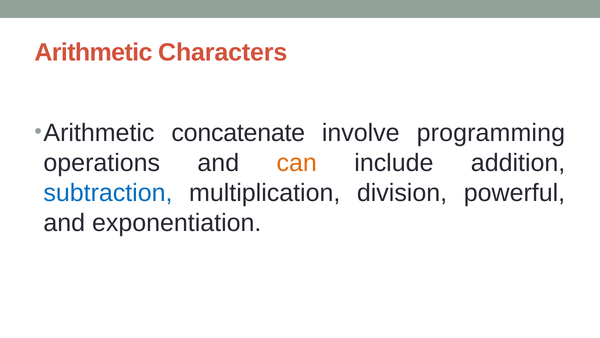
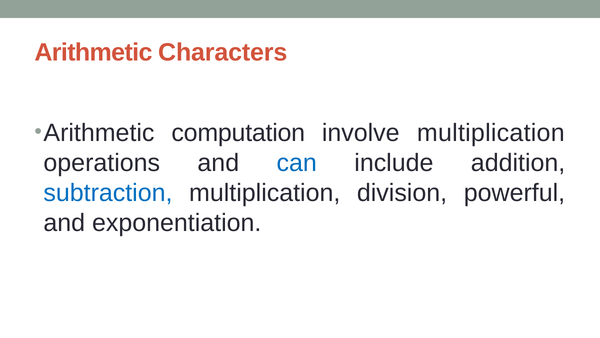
concatenate: concatenate -> computation (238, 133)
involve programming: programming -> multiplication (491, 133)
can colour: orange -> blue (297, 163)
